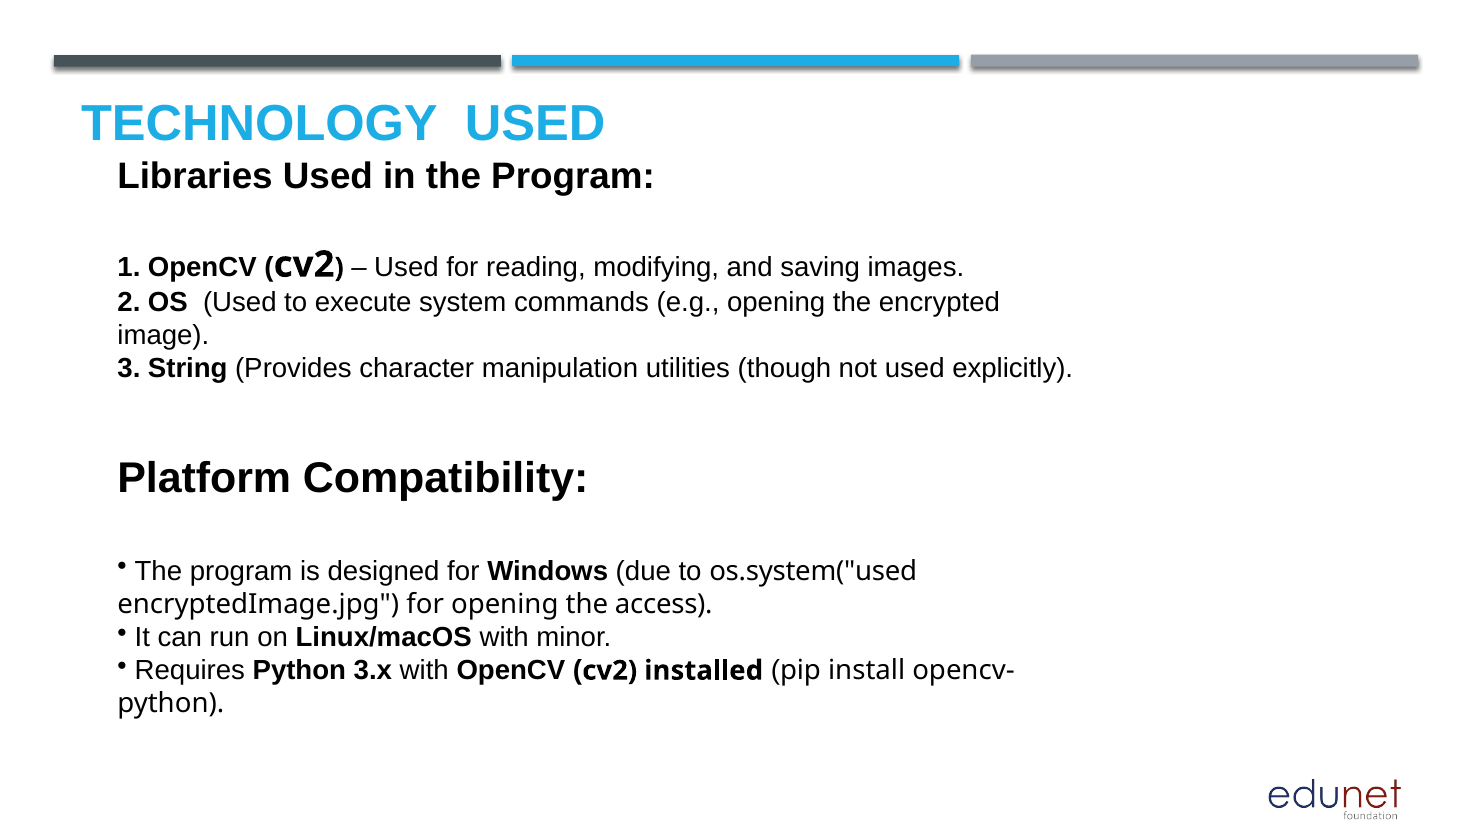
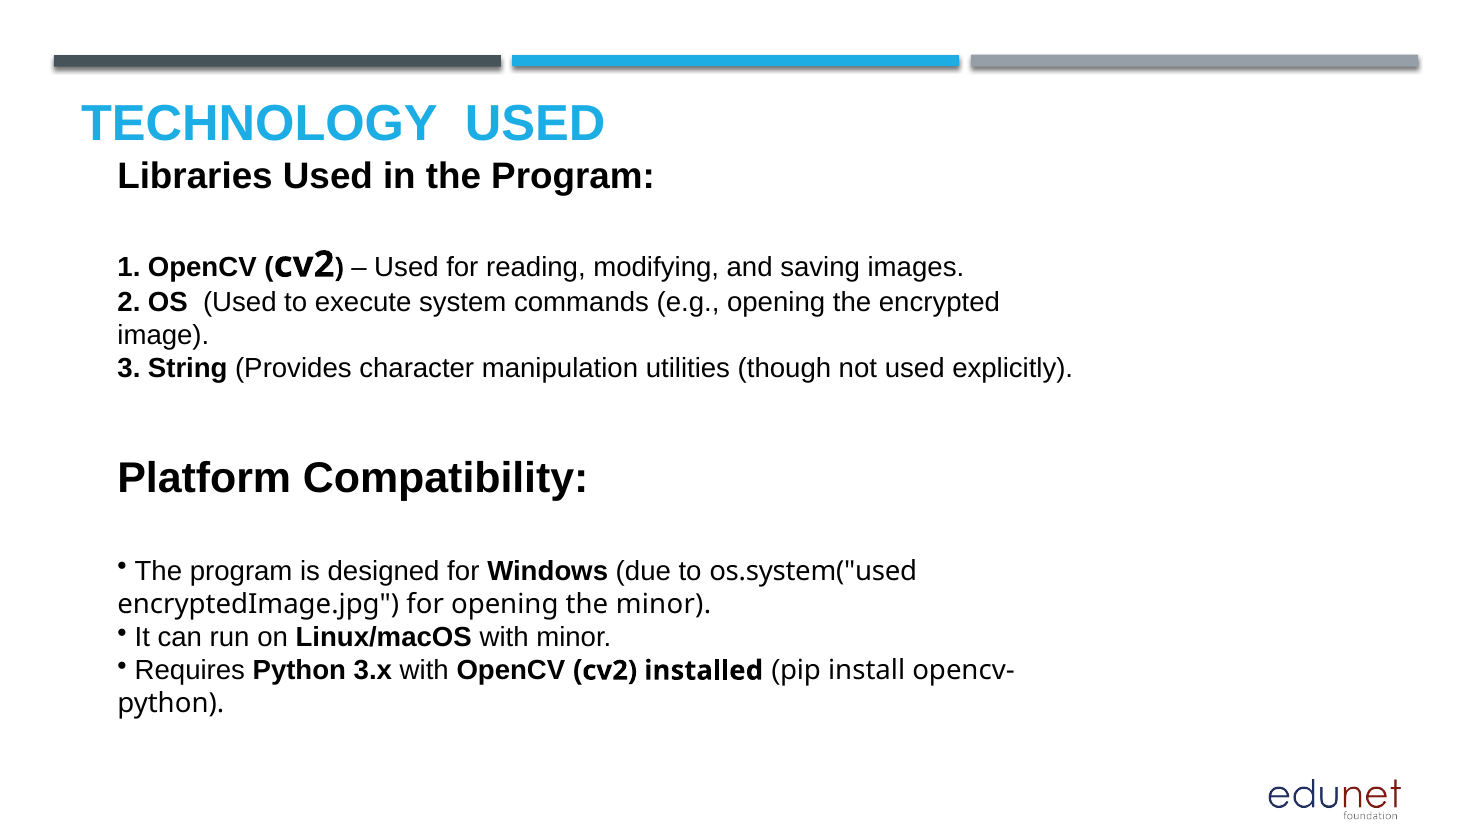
the access: access -> minor (663, 604)
